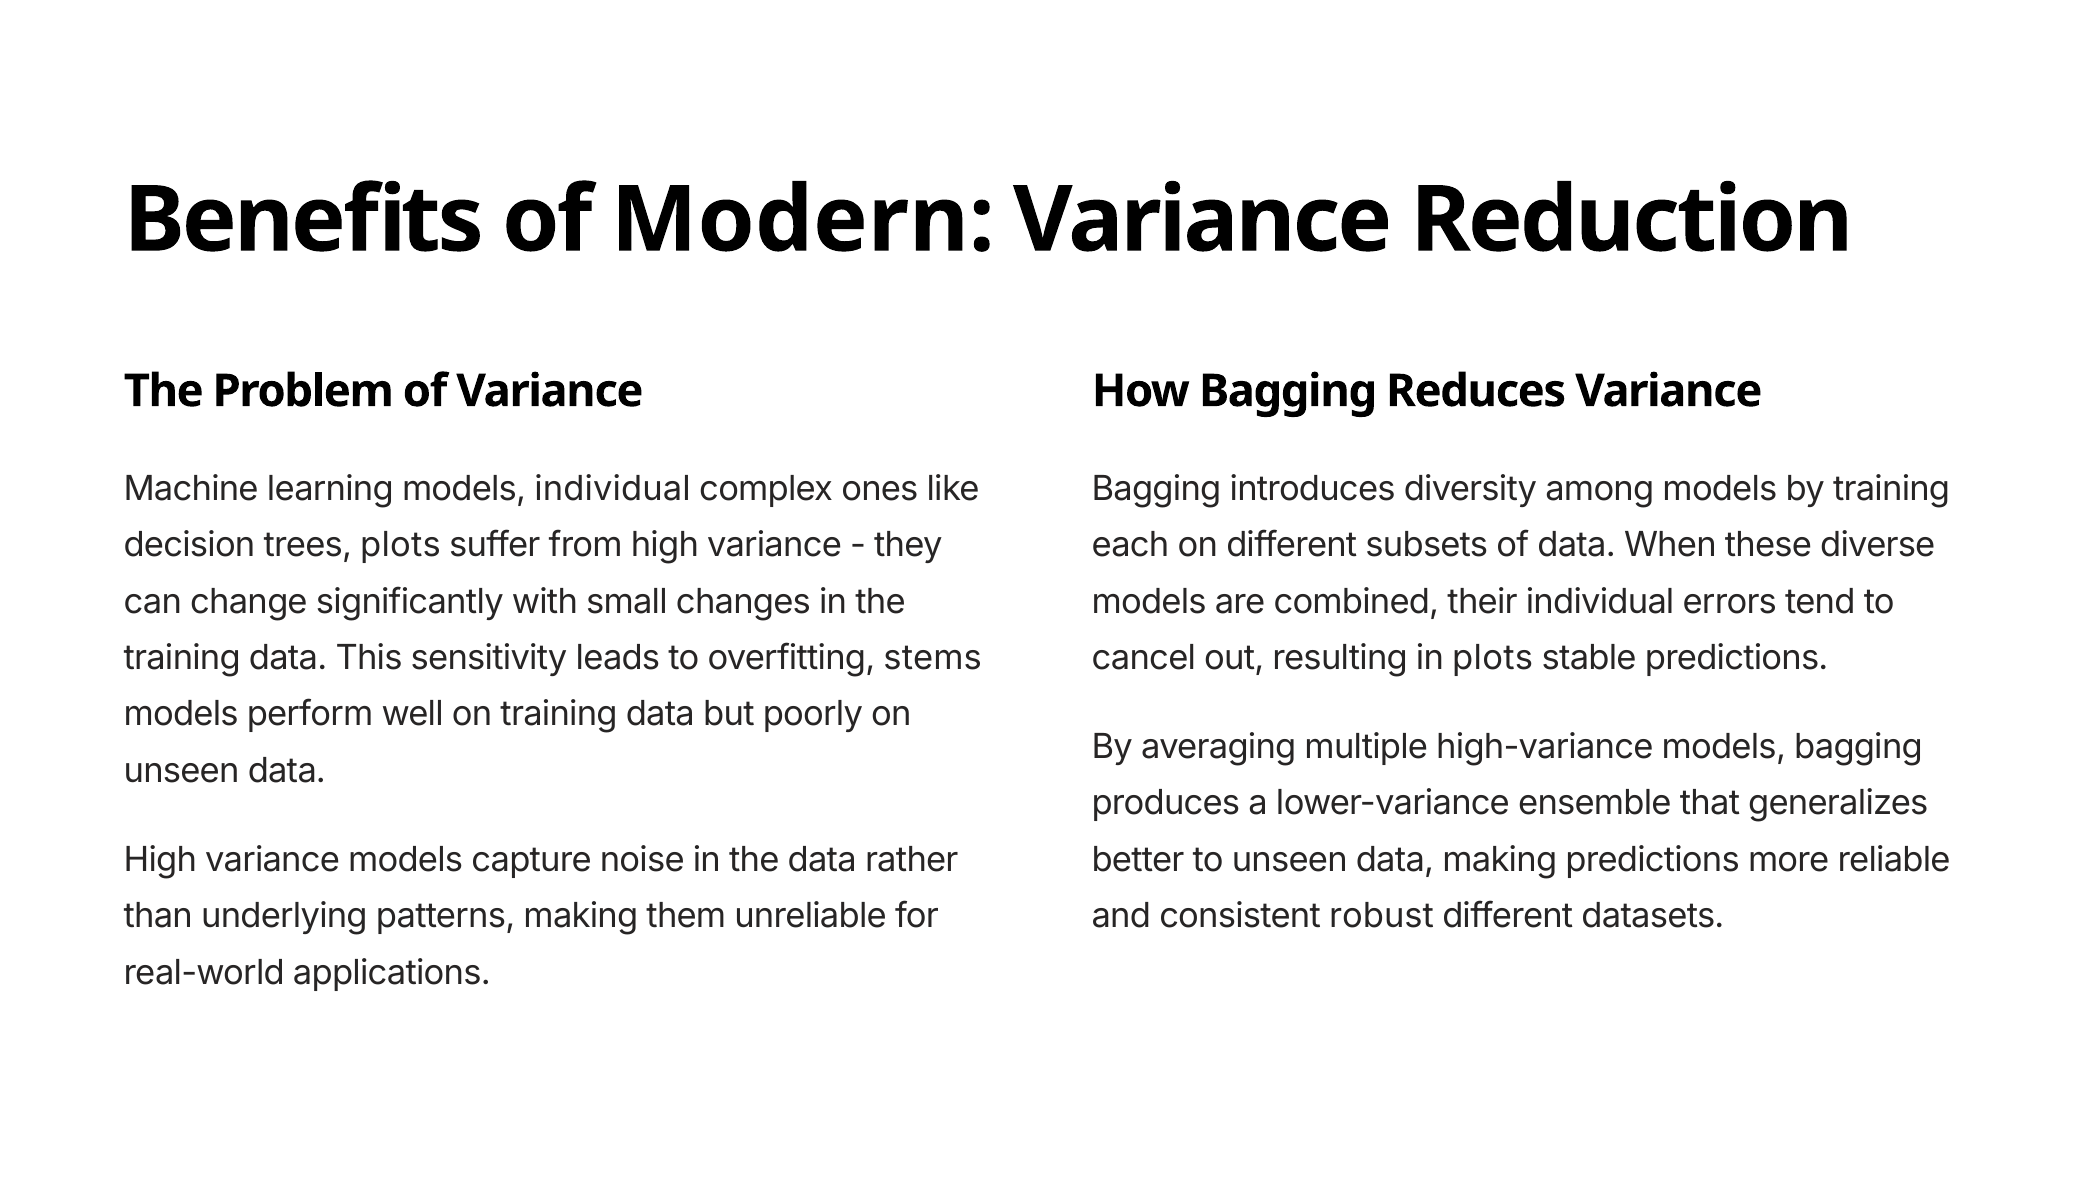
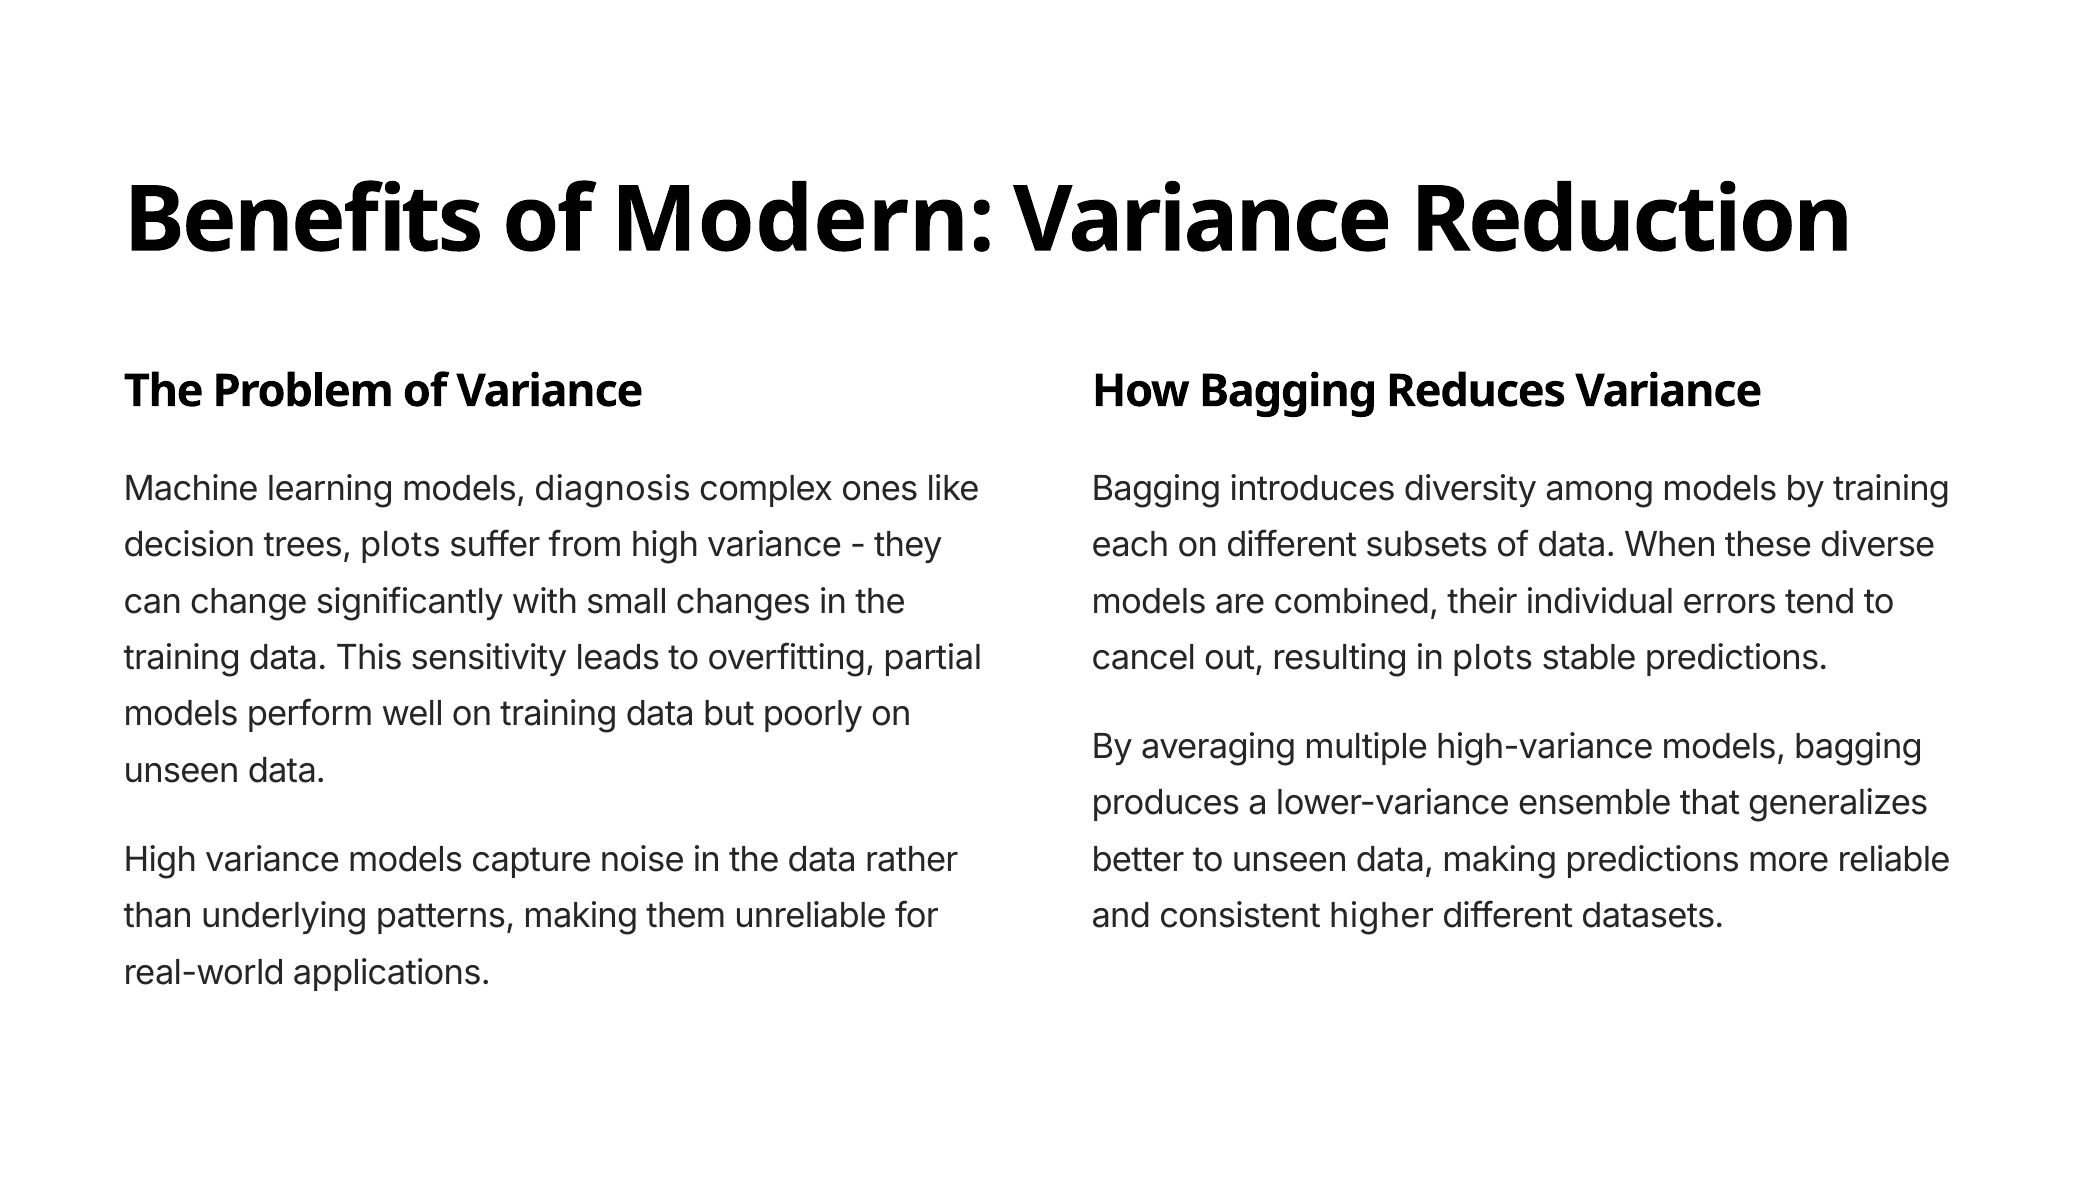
models individual: individual -> diagnosis (613, 489)
stems: stems -> partial (933, 658)
robust: robust -> higher (1381, 917)
